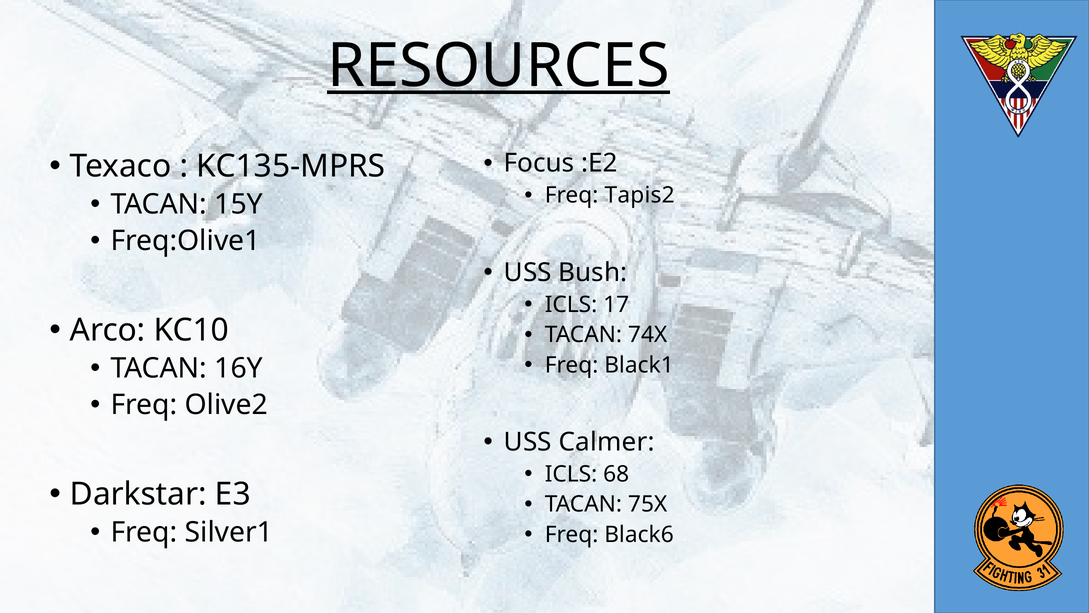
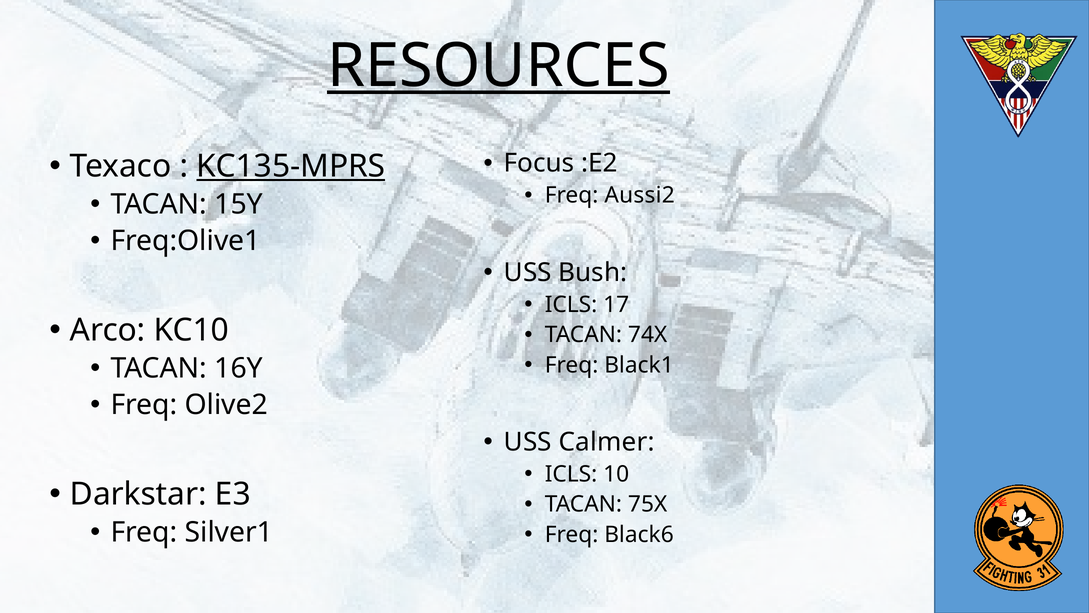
KC135-MPRS underline: none -> present (291, 166)
Tapis2: Tapis2 -> Aussi2 (640, 195)
68: 68 -> 10 (616, 474)
